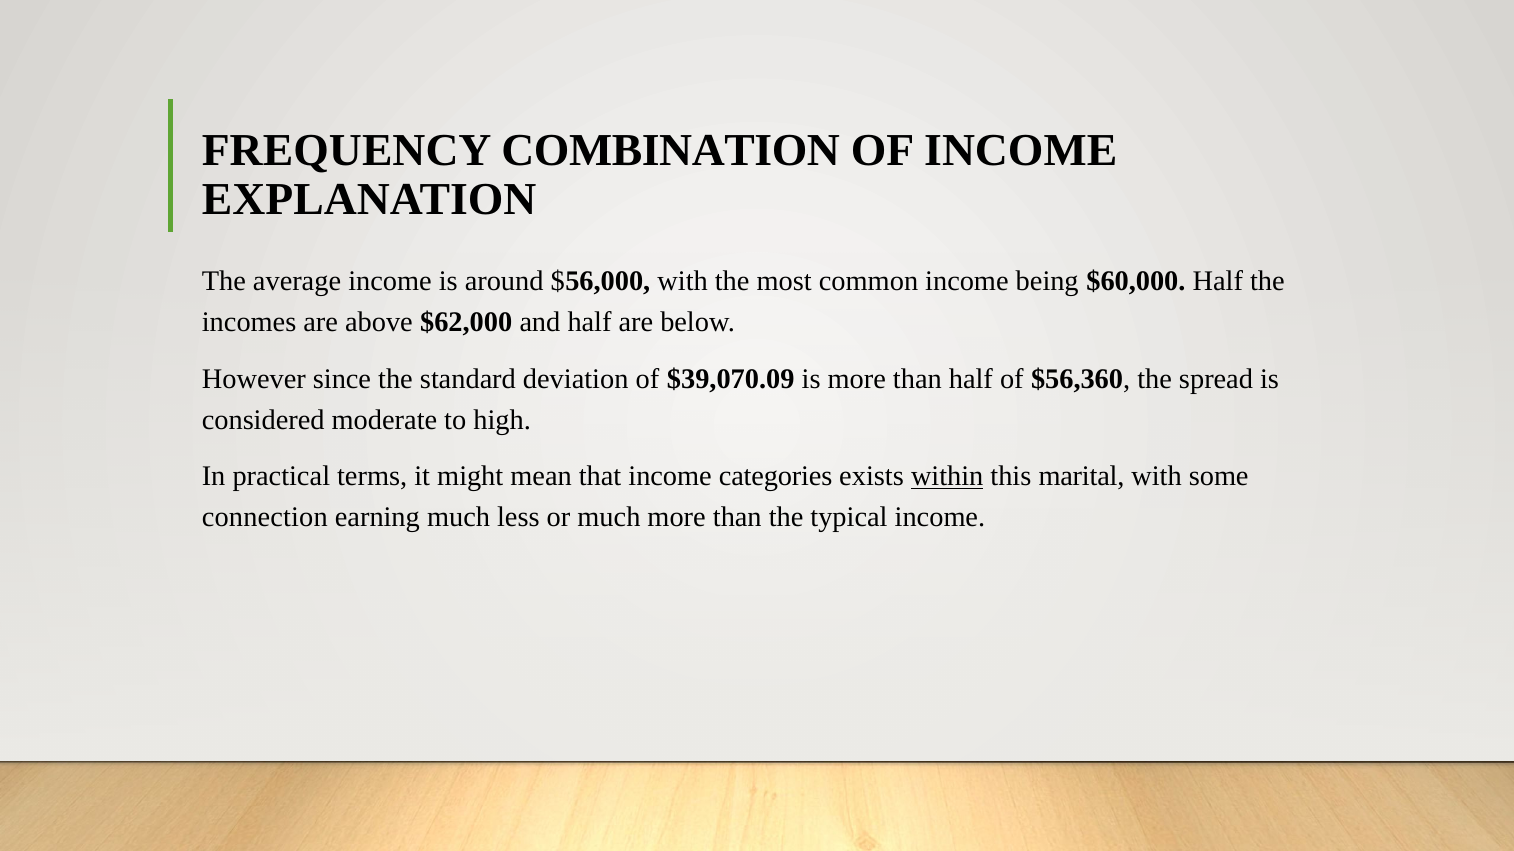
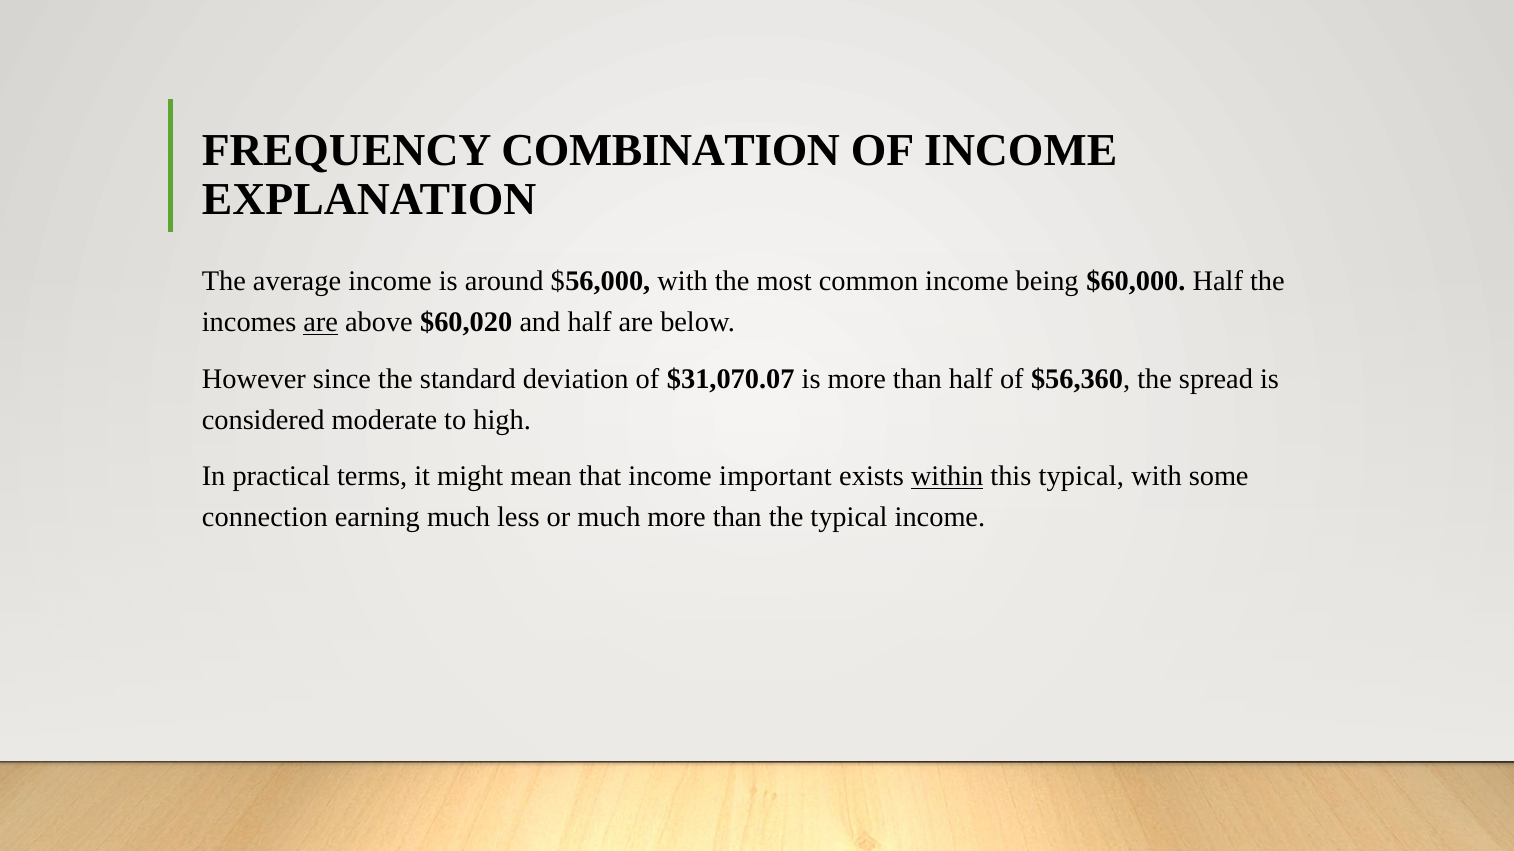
are underline: none -> present (321, 323)
$62,000: $62,000 -> $60,020 (466, 323)
$39,070.09: $39,070.09 -> $31,070.07 (731, 379)
categories: categories -> important (775, 477)
this marital: marital -> typical (1081, 477)
